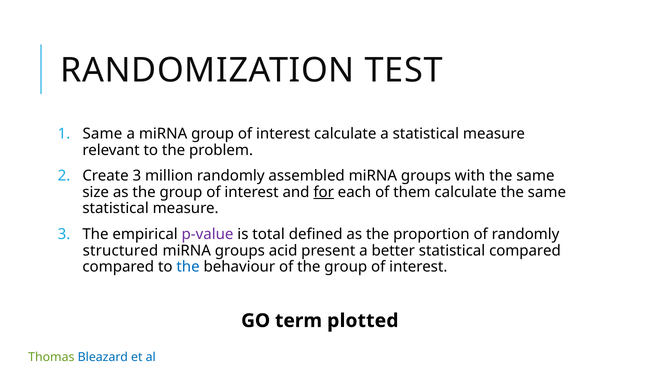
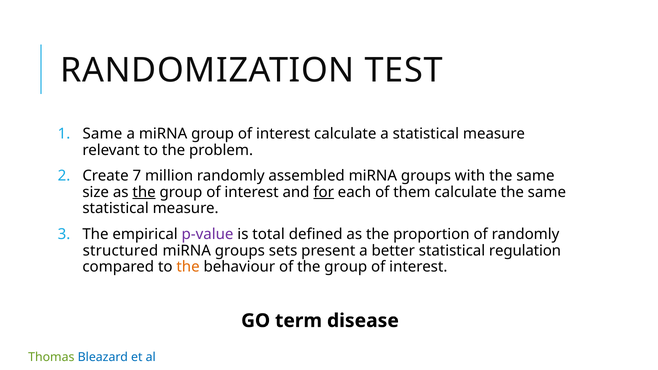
Create 3: 3 -> 7 (137, 176)
the underline: none -> present (144, 192)
acid: acid -> sets (283, 251)
statistical compared: compared -> regulation (525, 251)
the colour: blue -> orange (188, 267)
plotted: plotted -> disease (363, 321)
